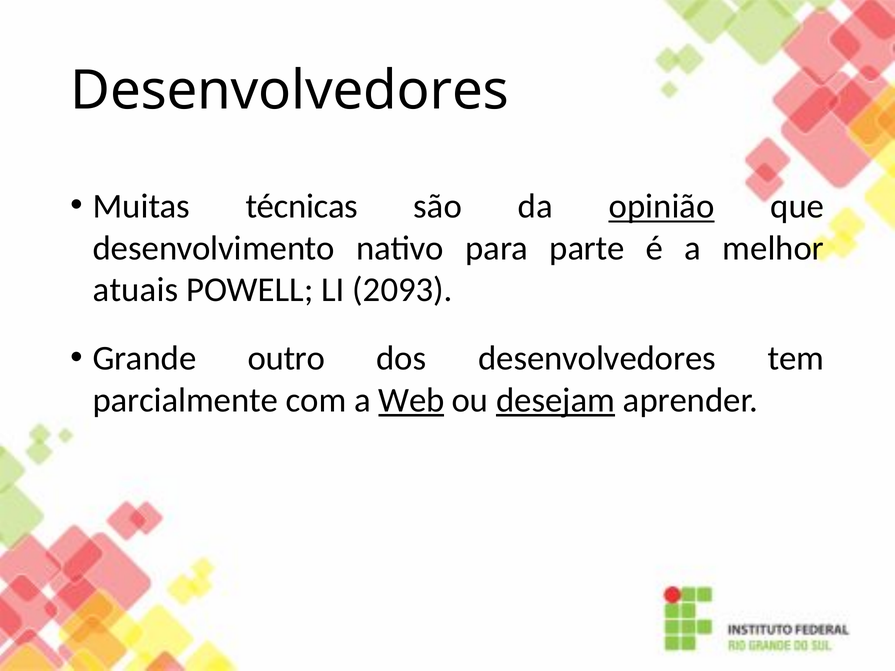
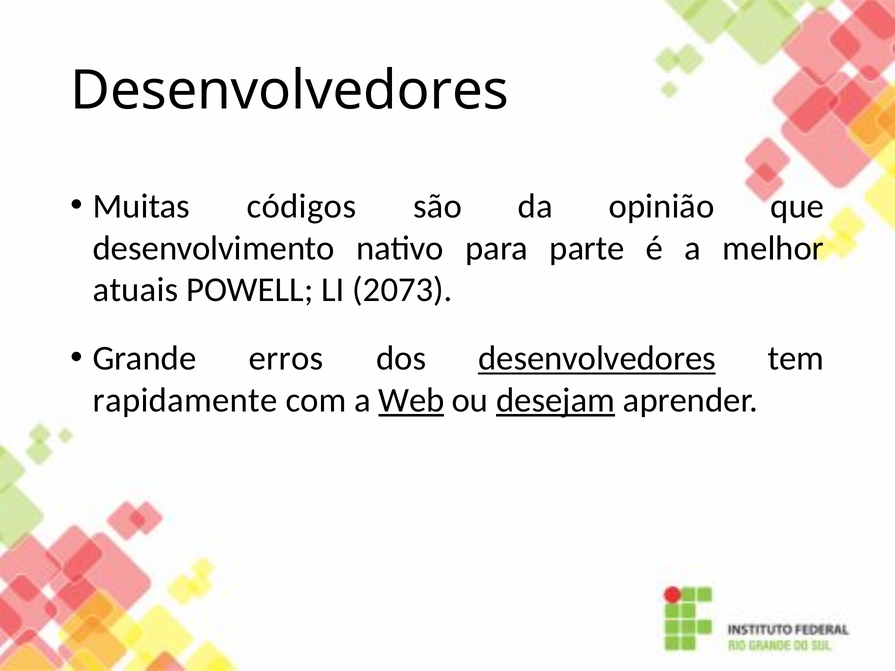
técnicas: técnicas -> códigos (301, 206)
opinião underline: present -> none (662, 206)
2093: 2093 -> 2073 (403, 290)
outro: outro -> erros (286, 359)
desenvolvedores underline: none -> present (597, 359)
parcialmente: parcialmente -> rapidamente (185, 400)
